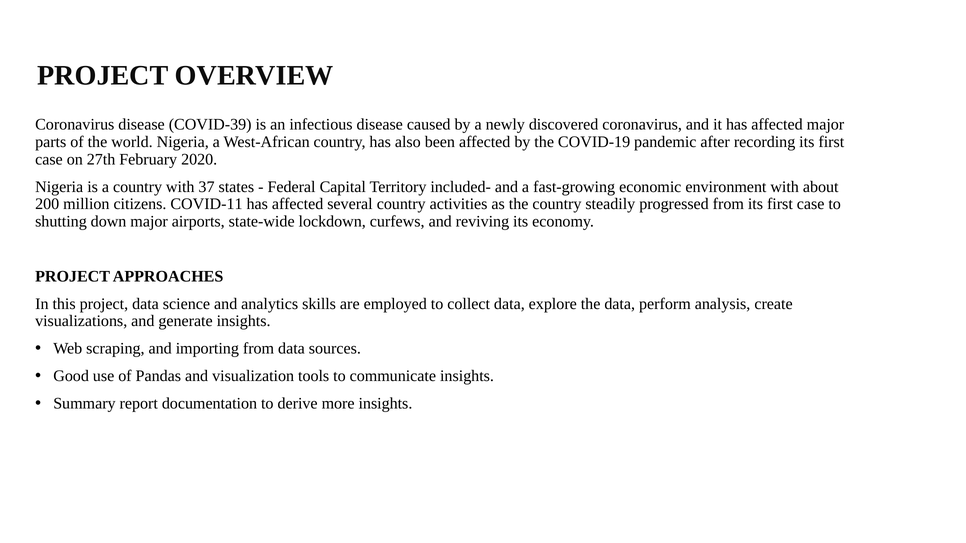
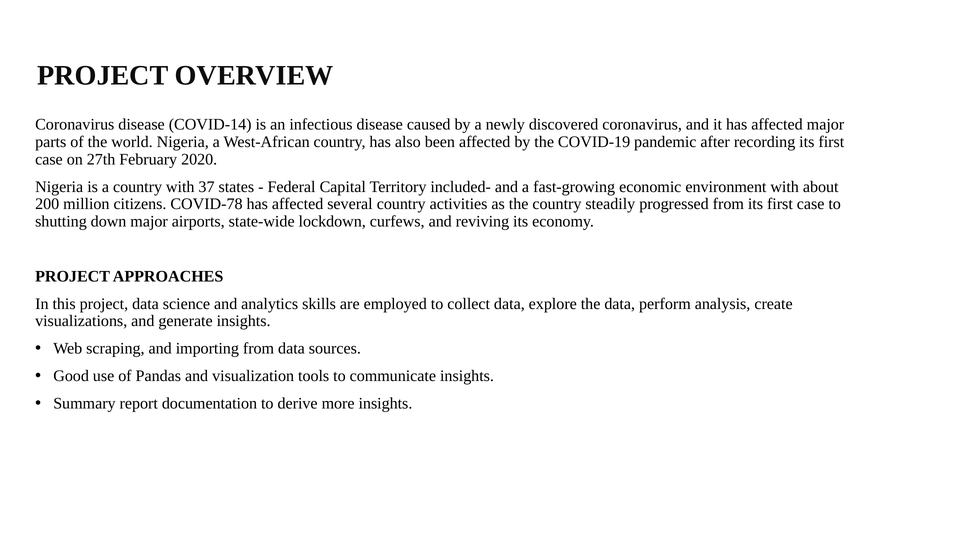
COVID-39: COVID-39 -> COVID-14 (210, 125)
COVID-11: COVID-11 -> COVID-78 (206, 204)
